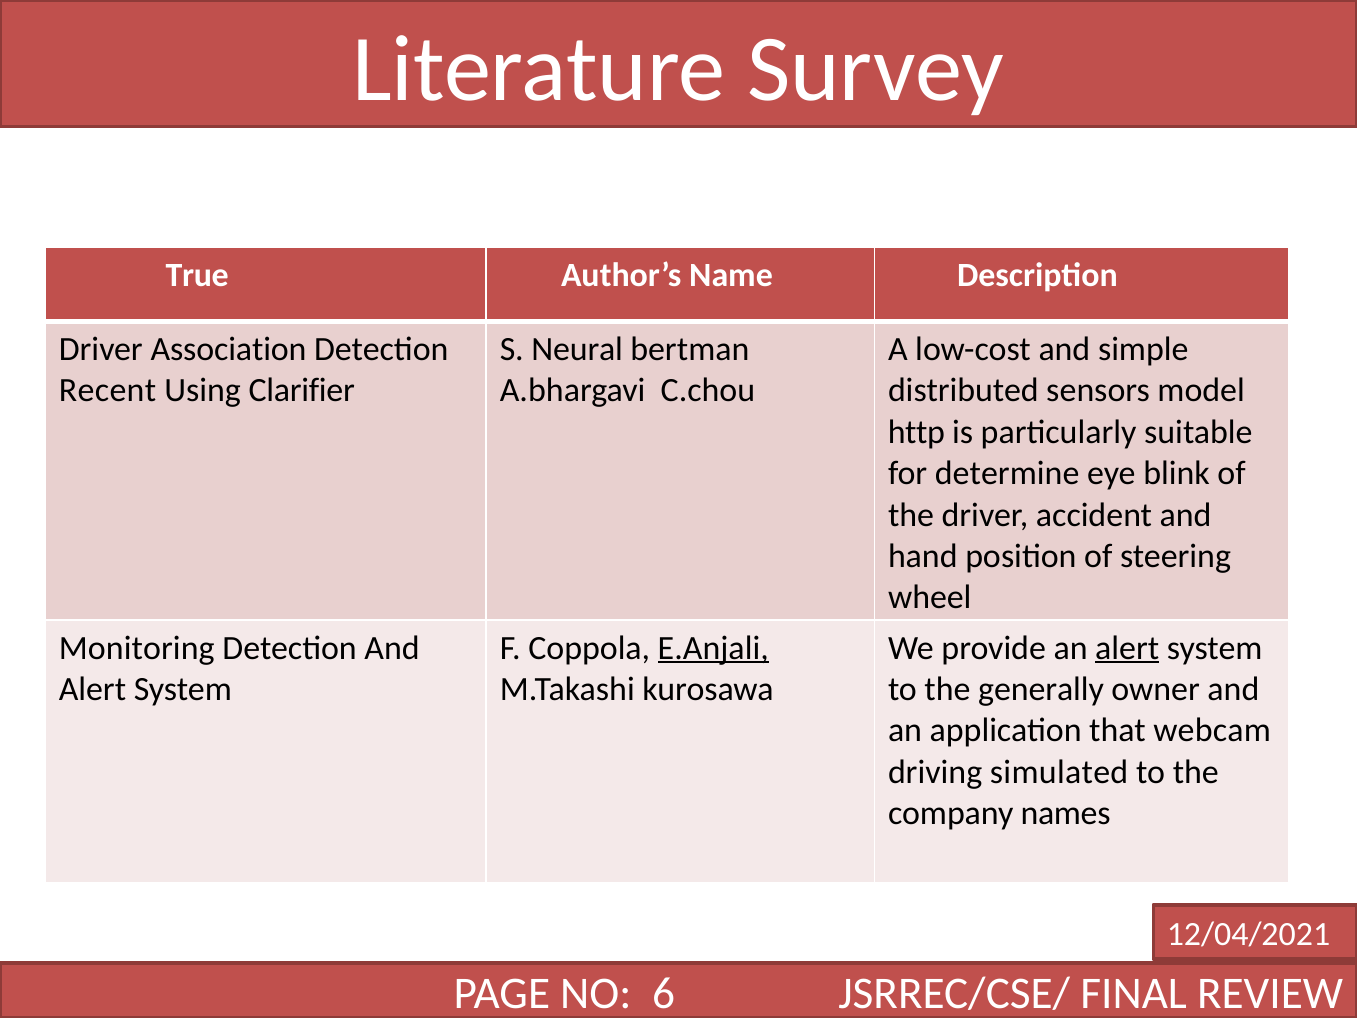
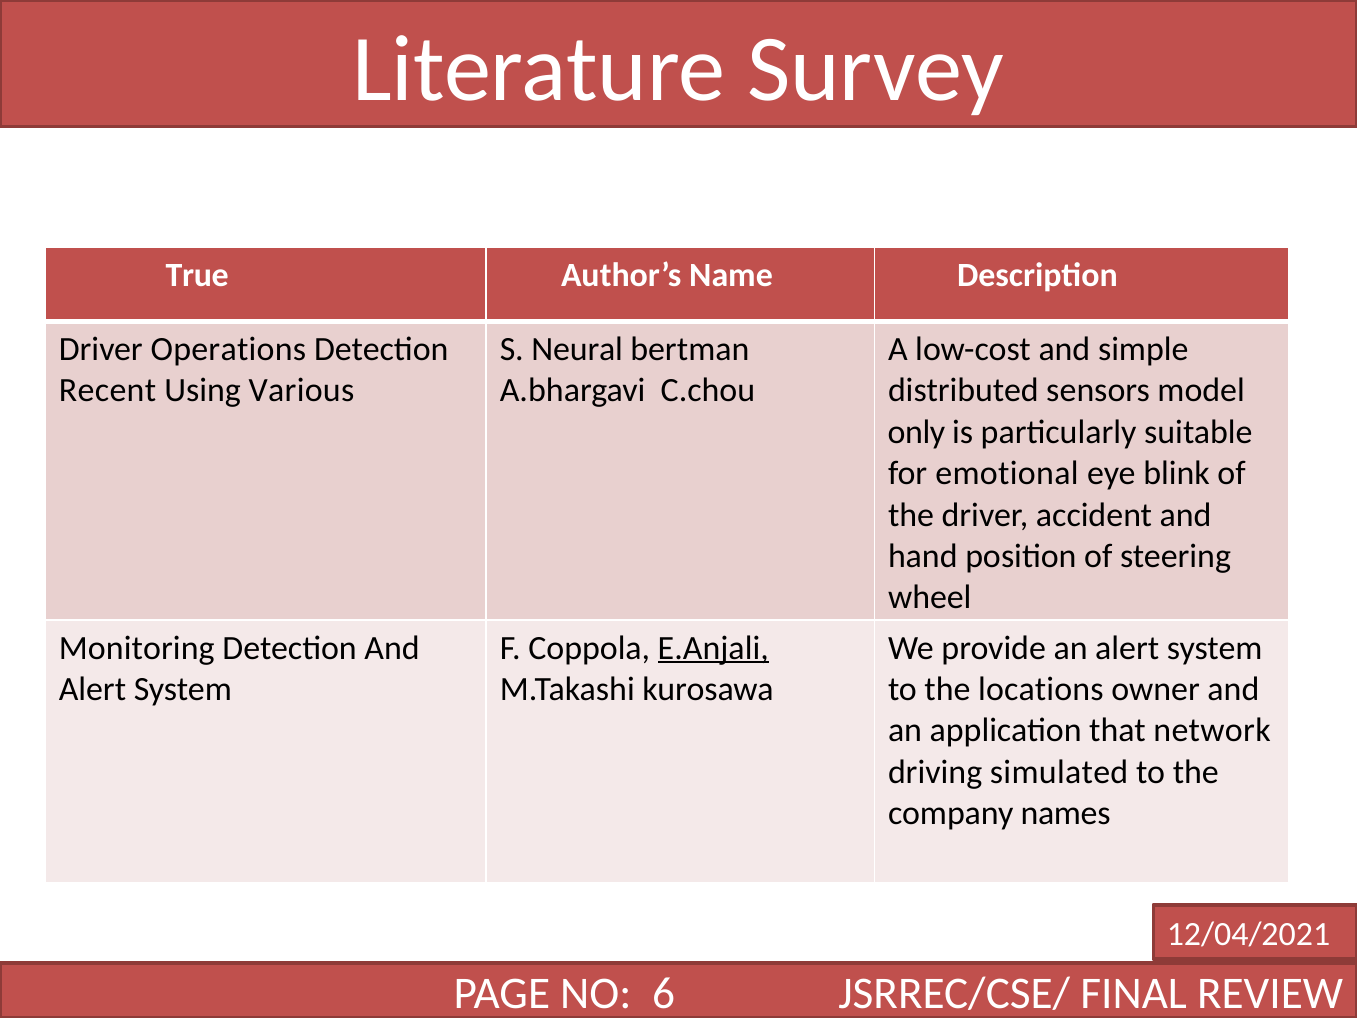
Association: Association -> Operations (228, 349)
Clarifier: Clarifier -> Various (301, 391)
http: http -> only (916, 432)
determine: determine -> emotional (1007, 473)
alert underline: present -> none (1127, 648)
generally: generally -> locations (1041, 689)
webcam: webcam -> network (1212, 731)
